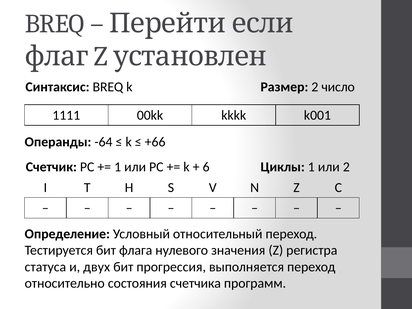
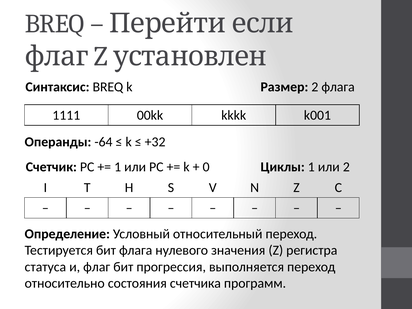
2 число: число -> флага (338, 87)
+66: +66 -> +32 (155, 142)
6: 6 -> 0 (206, 167)
и двух: двух -> флаг (97, 267)
